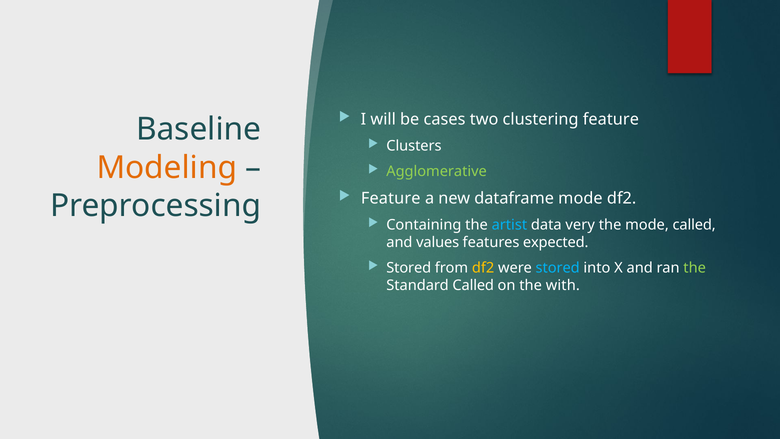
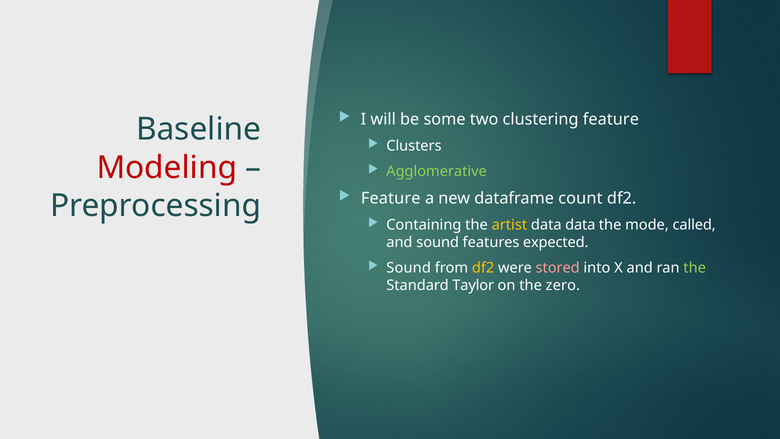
cases: cases -> some (445, 119)
Modeling colour: orange -> red (167, 167)
dataframe mode: mode -> count (580, 198)
artist colour: light blue -> yellow (509, 225)
data very: very -> data (580, 225)
and values: values -> sound (438, 242)
Stored: Stored -> Sound (409, 268)
stored colour: light blue -> pink (558, 268)
Standard Called: Called -> Taylor (473, 285)
with: with -> zero (563, 285)
